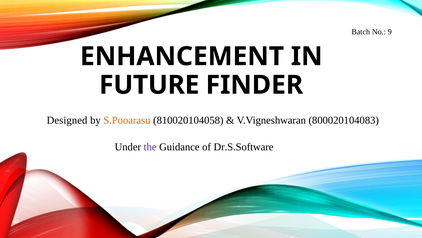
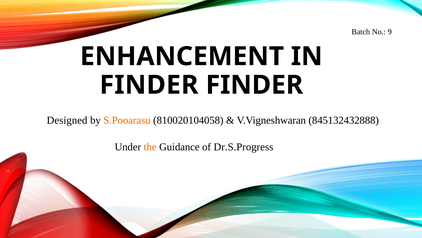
FUTURE: FUTURE -> FINDER (149, 85)
800020104083: 800020104083 -> 845132432888 (344, 120)
the colour: purple -> orange (150, 147)
Dr.S.Software: Dr.S.Software -> Dr.S.Progress (243, 147)
